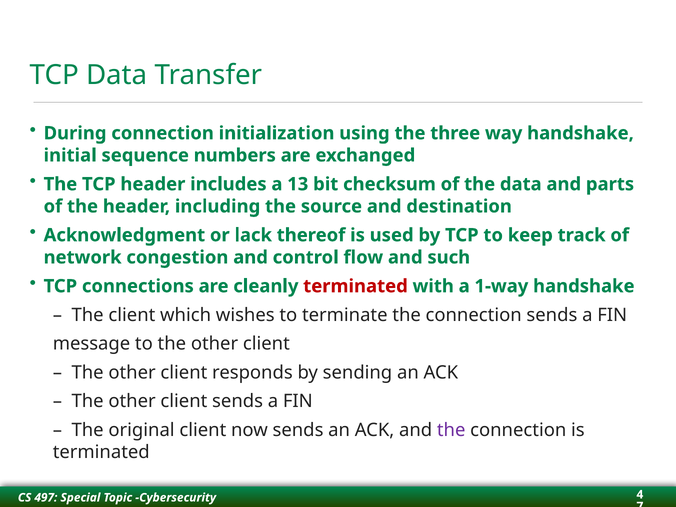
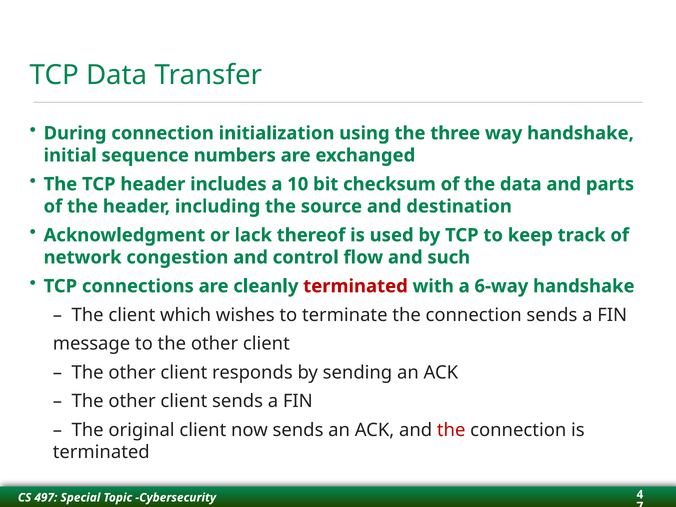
13: 13 -> 10 (298, 184)
1-way: 1-way -> 6-way (501, 286)
the colour: purple -> red (451, 430)
